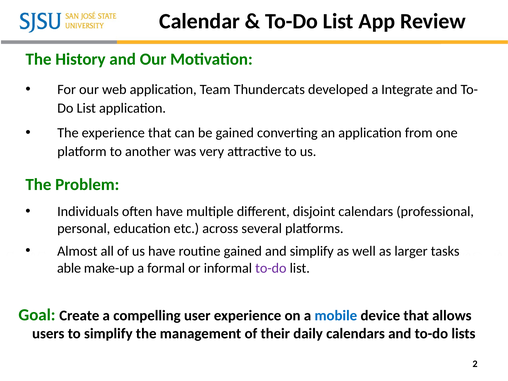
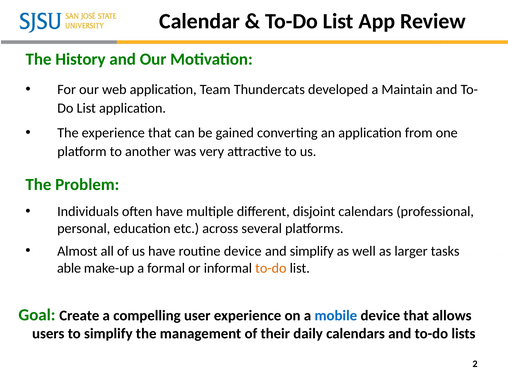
Integrate: Integrate -> Maintain (407, 90)
routine gained: gained -> device (243, 251)
to-do colour: purple -> orange (271, 268)
